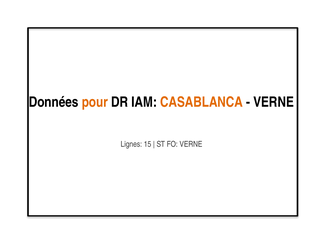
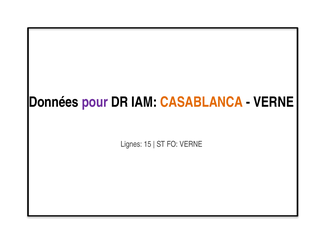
pour colour: orange -> purple (95, 102)
